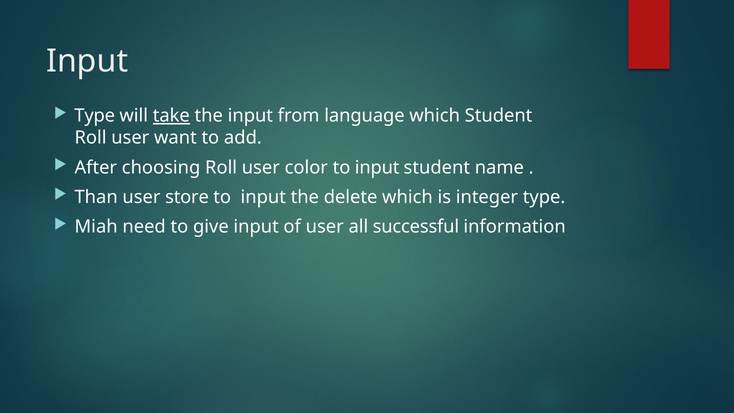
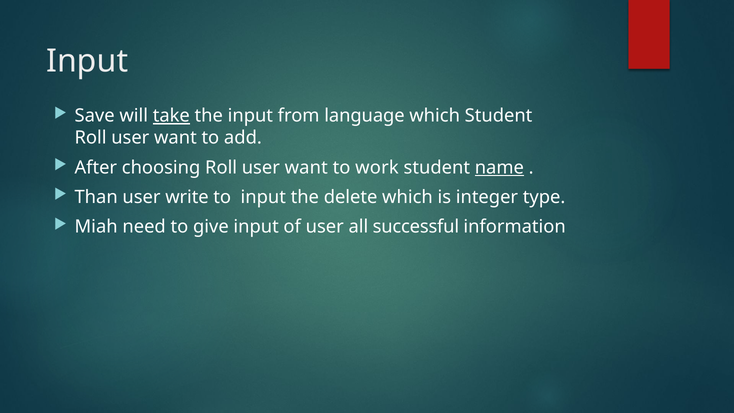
Type: Type -> Save (95, 116)
choosing Roll user color: color -> want (306, 168)
input: input -> work (377, 168)
name underline: none -> present (499, 168)
store: store -> write (187, 197)
